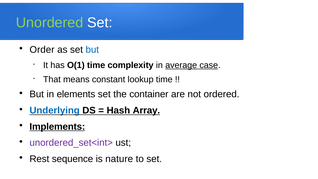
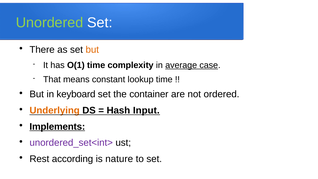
Order: Order -> There (42, 50)
but colour: blue -> orange (92, 50)
elements: elements -> keyboard (76, 94)
Underlying colour: blue -> orange (55, 110)
Array: Array -> Input (146, 110)
sequence: sequence -> according (73, 159)
